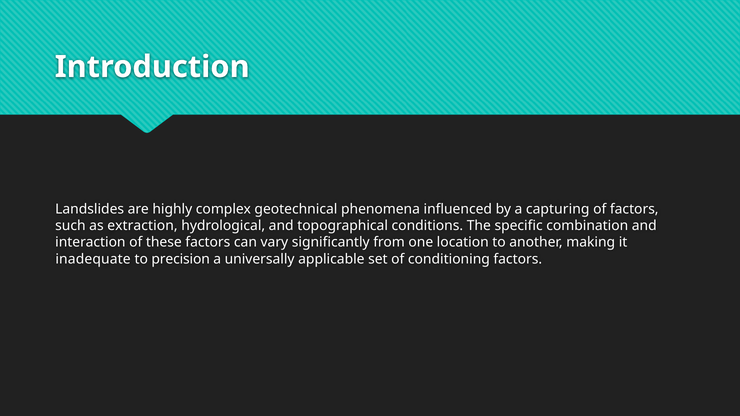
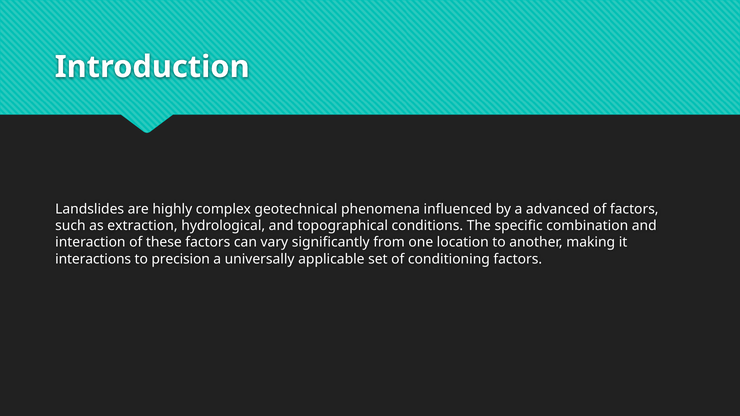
capturing: capturing -> advanced (558, 209)
inadequate: inadequate -> interactions (93, 259)
